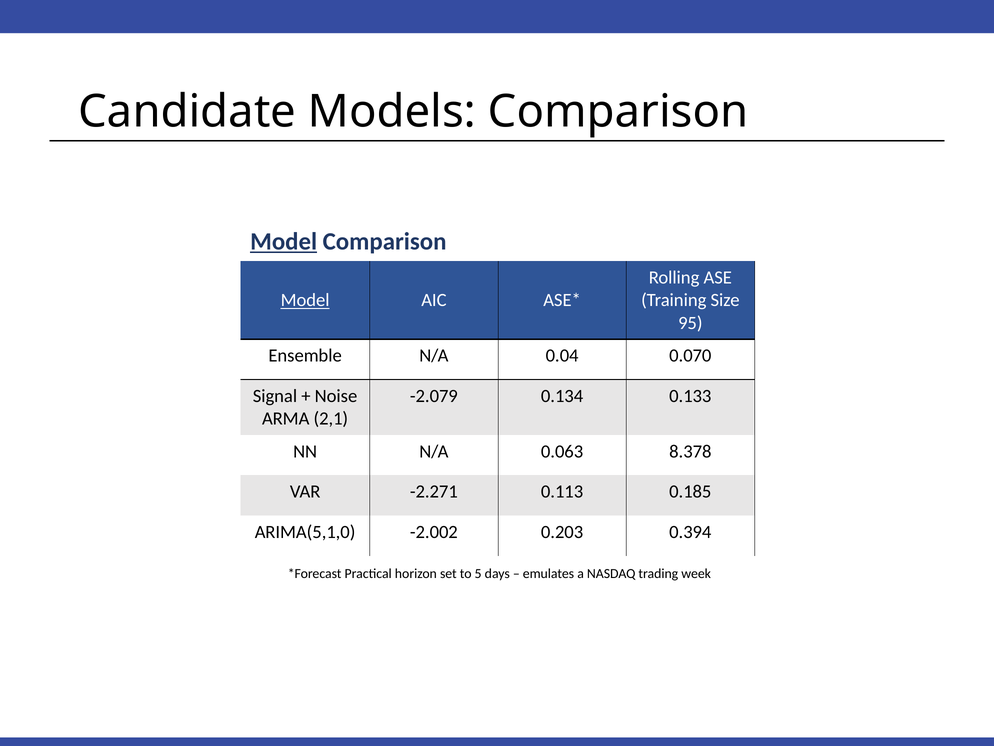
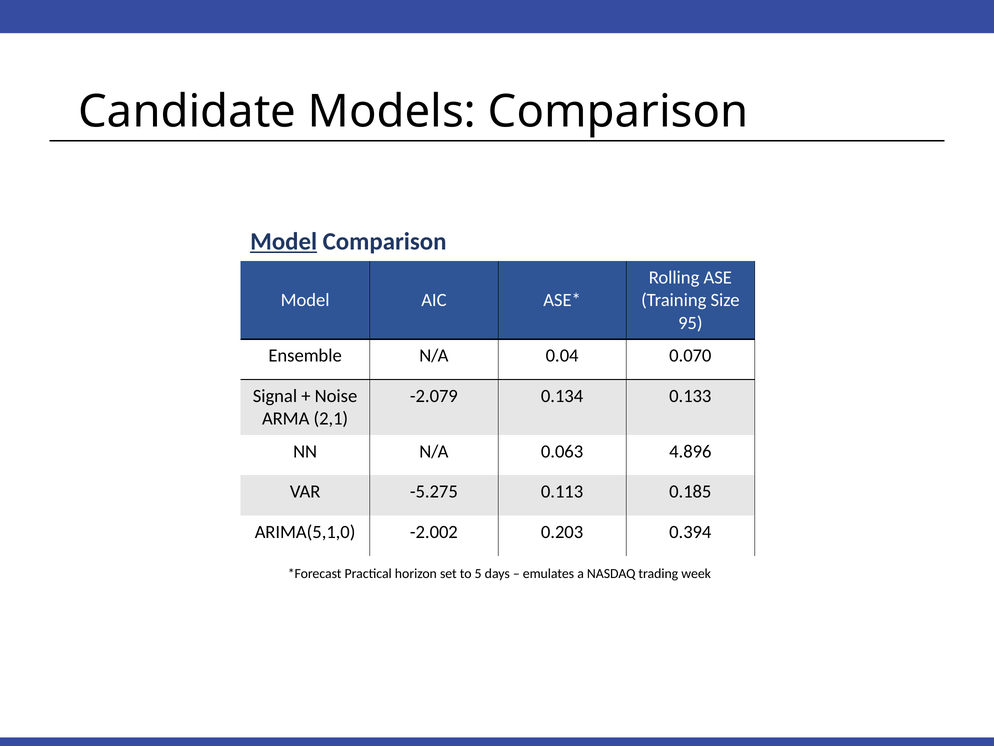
Model underline: present -> none (305, 300)
8.378: 8.378 -> 4.896 (690, 451)
-2.271: -2.271 -> -5.275 (434, 491)
